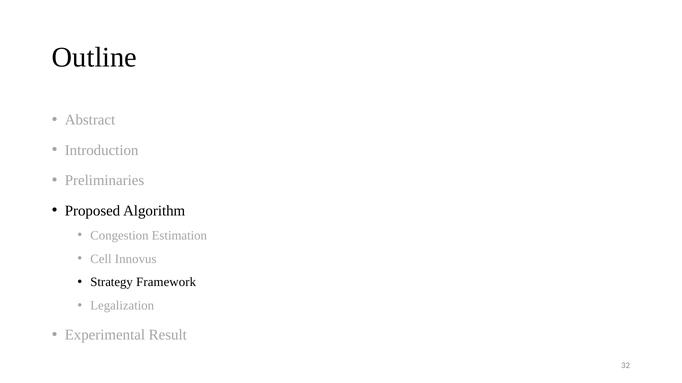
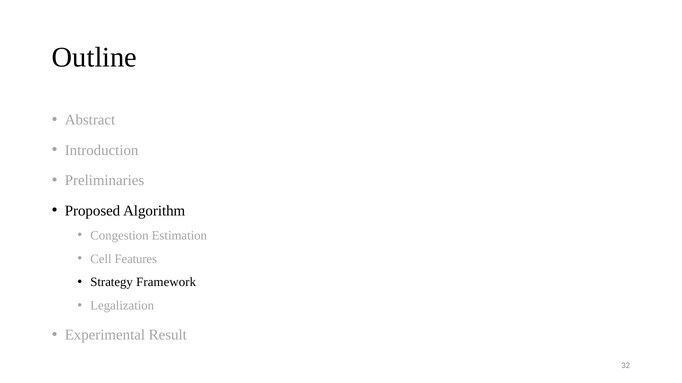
Innovus: Innovus -> Features (136, 259)
